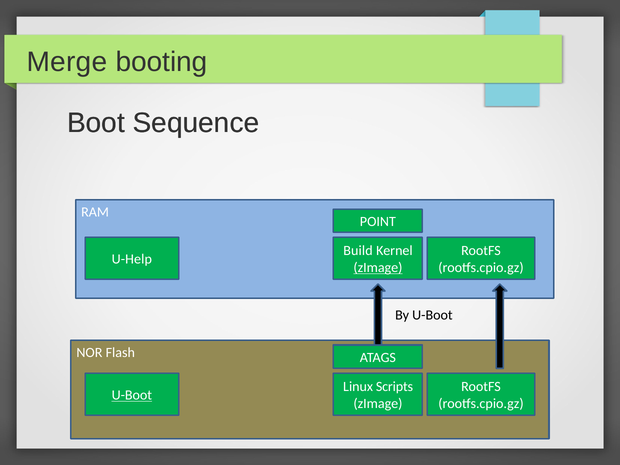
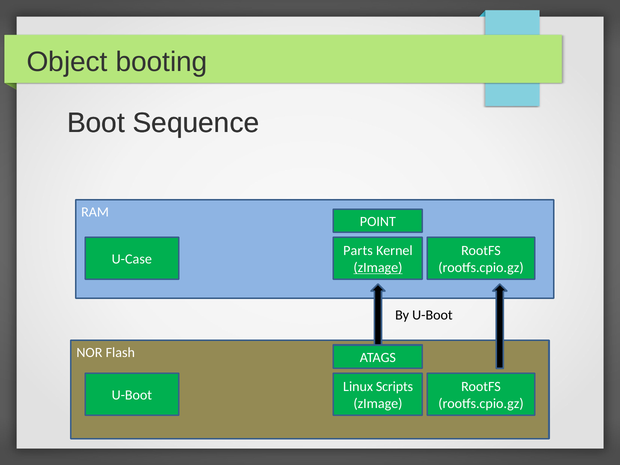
Merge: Merge -> Object (67, 62)
Build: Build -> Parts (358, 251)
U-Help: U-Help -> U-Case (132, 259)
U-Boot underline: present -> none (132, 395)
